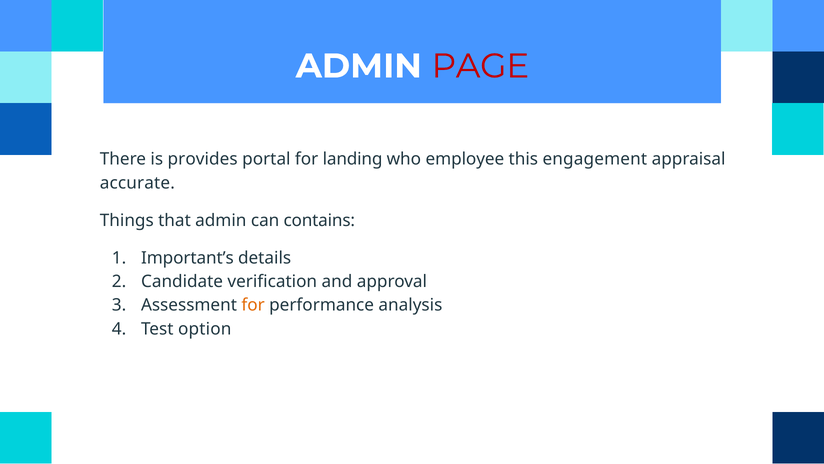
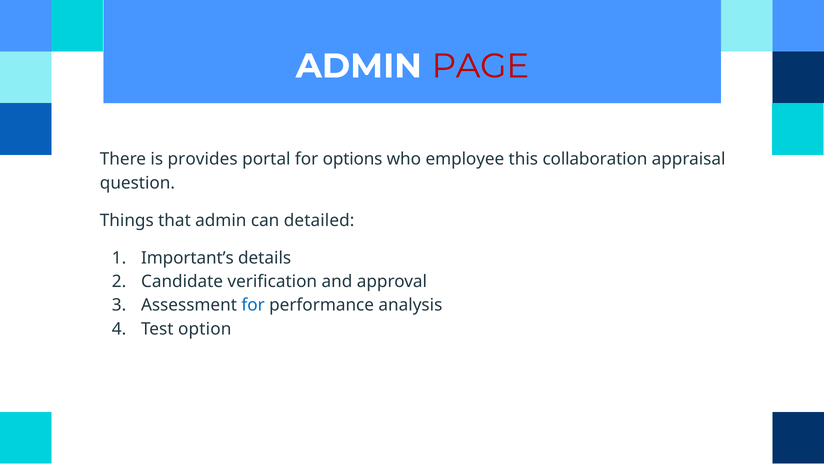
landing: landing -> options (353, 159)
engagement: engagement -> collaboration (595, 159)
accurate: accurate -> question (137, 183)
contains: contains -> detailed (319, 220)
for colour: orange -> blue (253, 305)
